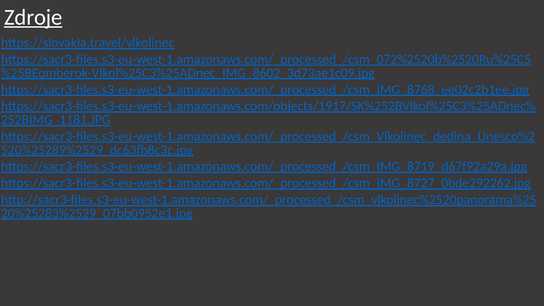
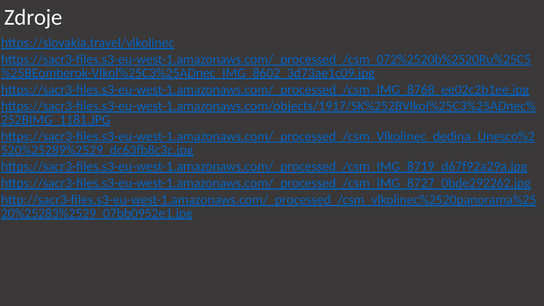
Zdroje underline: present -> none (33, 17)
